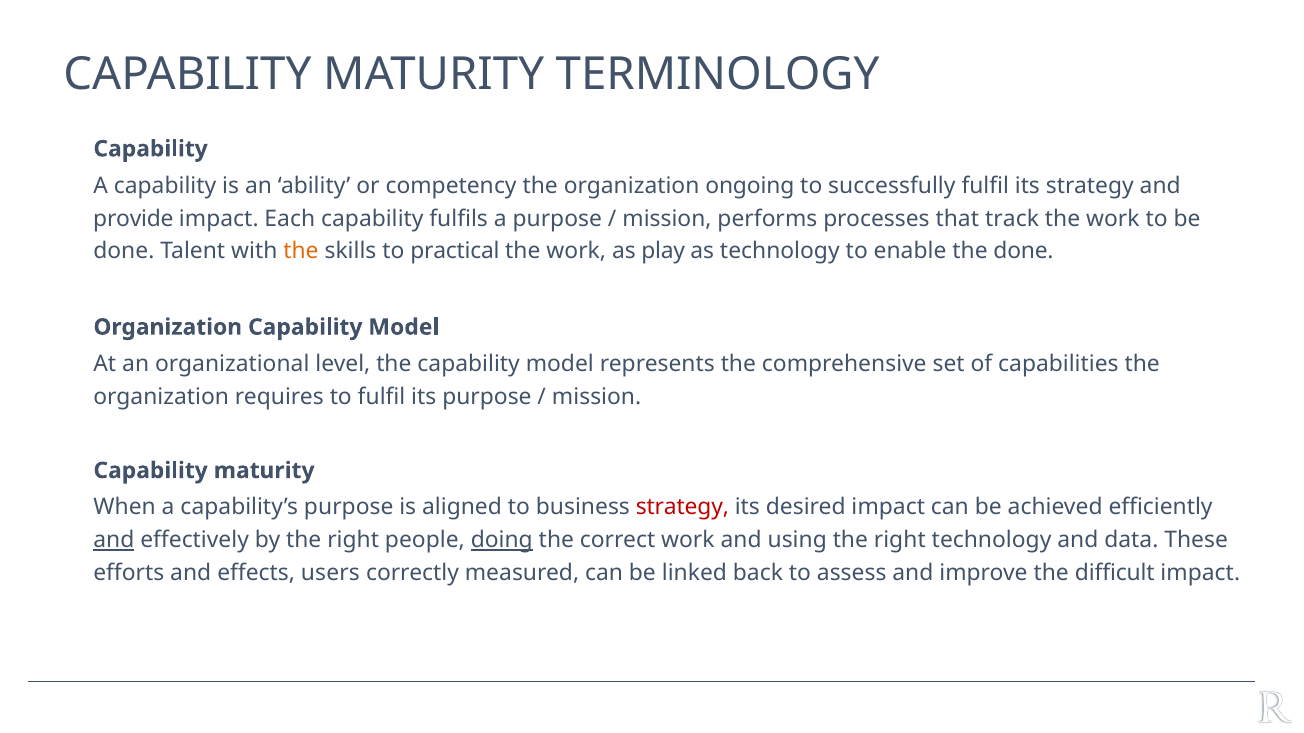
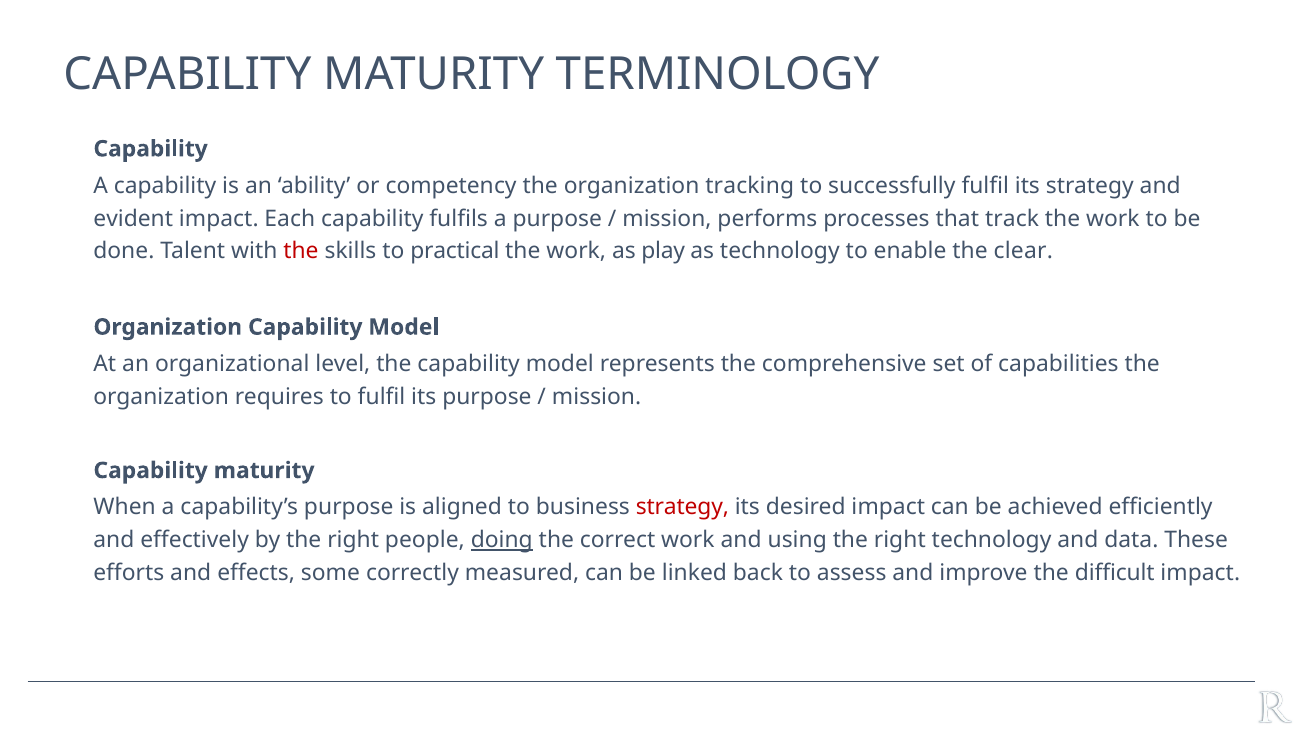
ongoing: ongoing -> tracking (750, 186)
provide: provide -> evident (133, 219)
the colour: orange -> red (301, 252)
the done: done -> clear (1023, 252)
and underline: present -> none (114, 541)
users: users -> some (330, 573)
